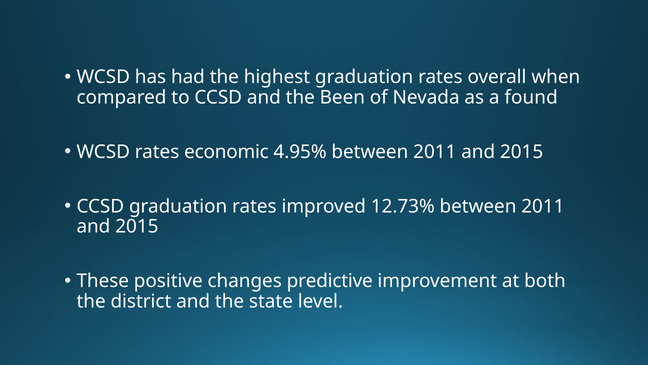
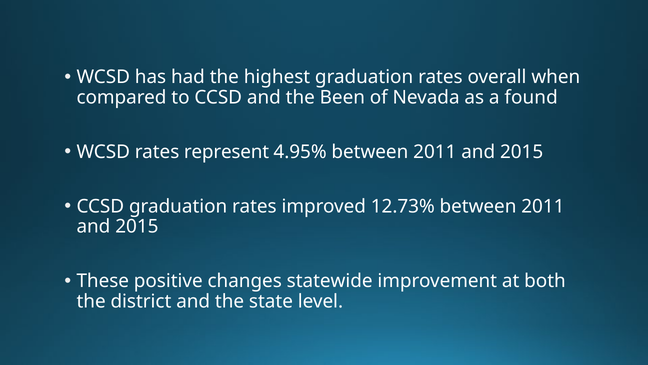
economic: economic -> represent (227, 152)
predictive: predictive -> statewide (330, 281)
